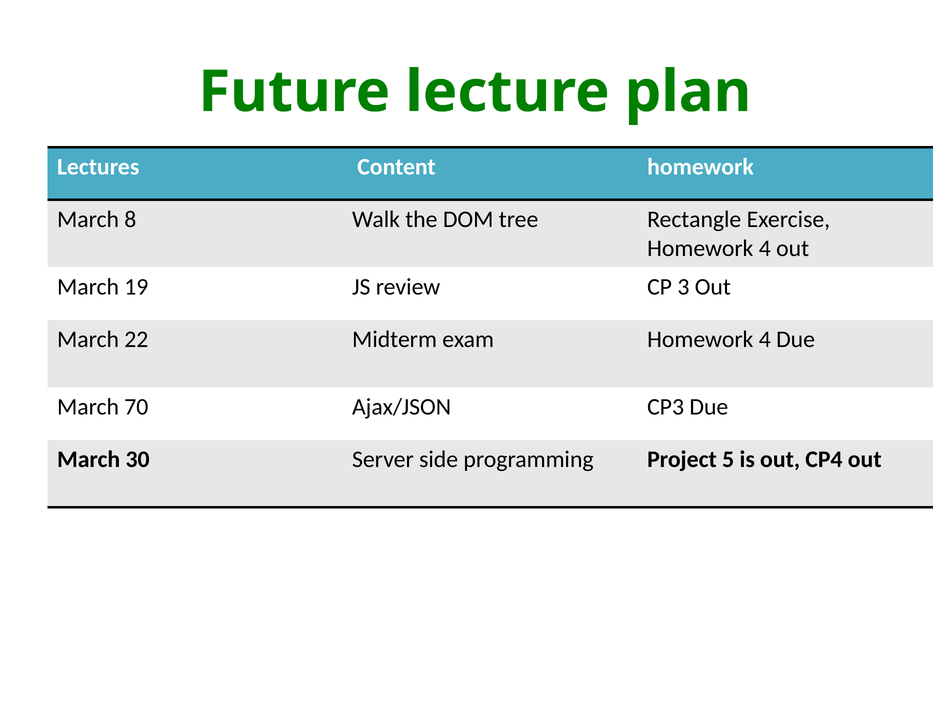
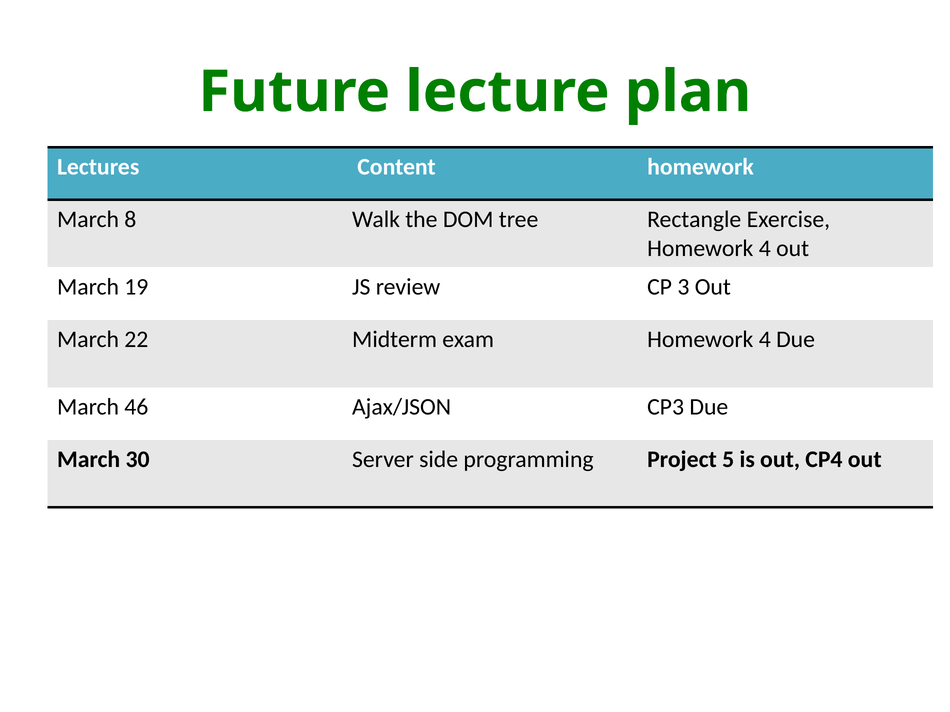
70: 70 -> 46 (136, 407)
